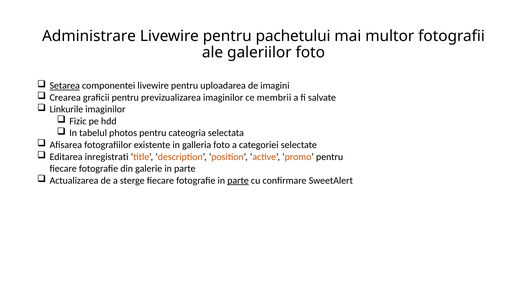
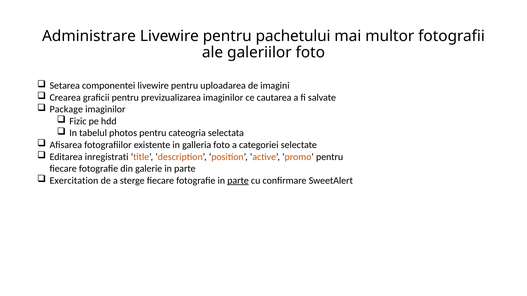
Setarea underline: present -> none (65, 86)
membrii: membrii -> cautarea (274, 98)
Linkurile: Linkurile -> Package (66, 110)
Actualizarea: Actualizarea -> Exercitation (74, 181)
